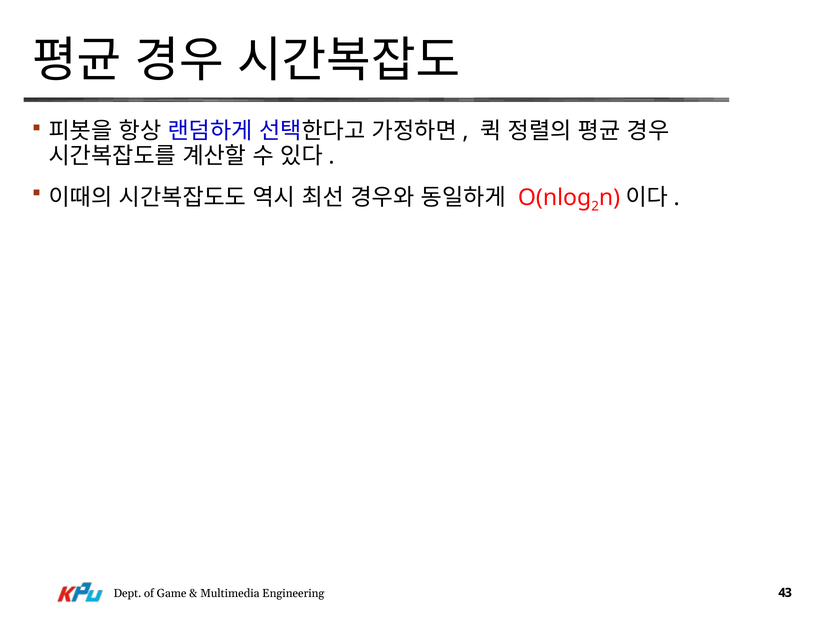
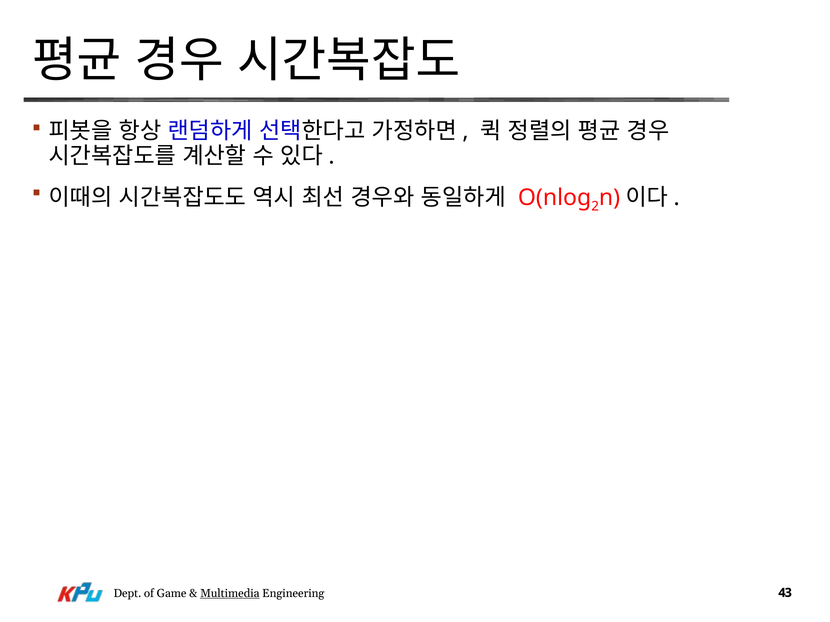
Multimedia underline: none -> present (230, 594)
